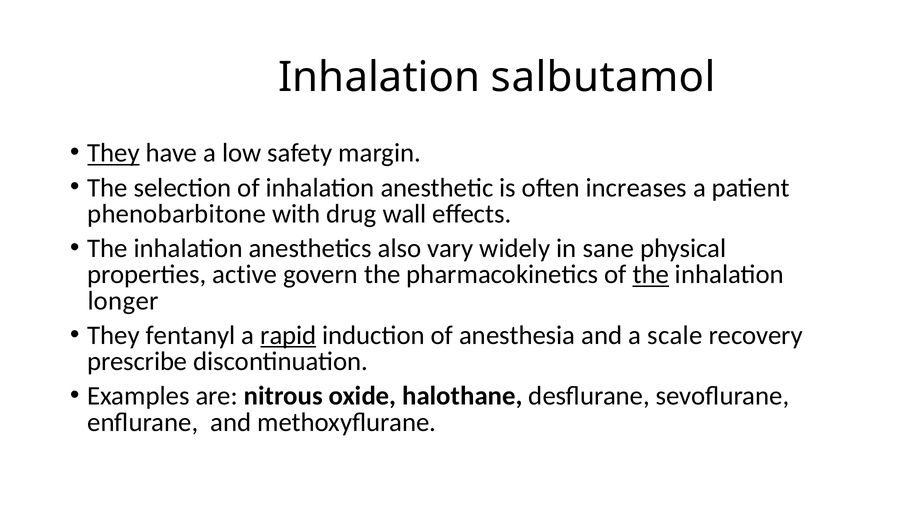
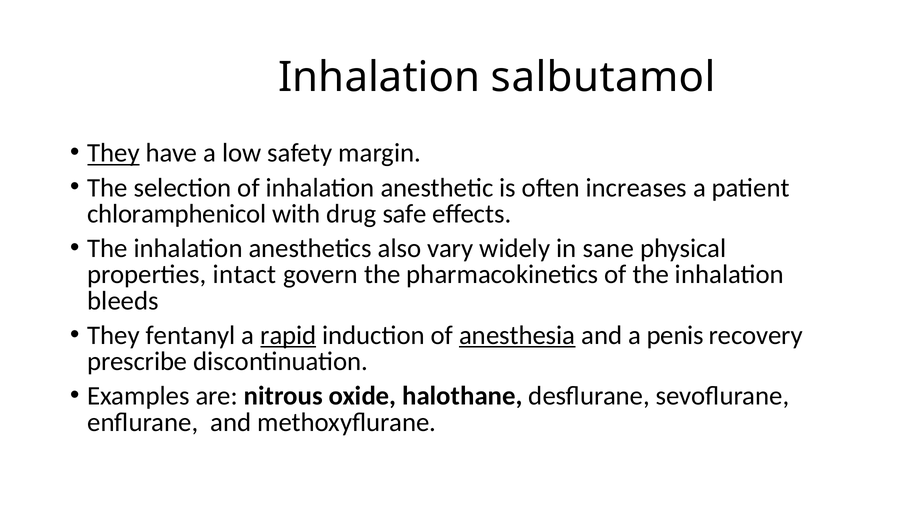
phenobarbitone: phenobarbitone -> chloramphenicol (177, 214)
wall: wall -> safe (405, 214)
active: active -> intact (245, 275)
the underline: present -> none (651, 275)
longer: longer -> bleeds (123, 301)
anesthesia underline: none -> present (517, 335)
scale: scale -> penis (675, 335)
